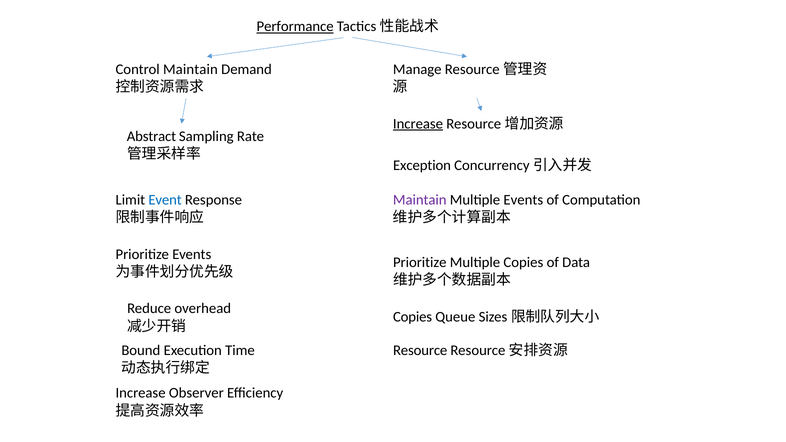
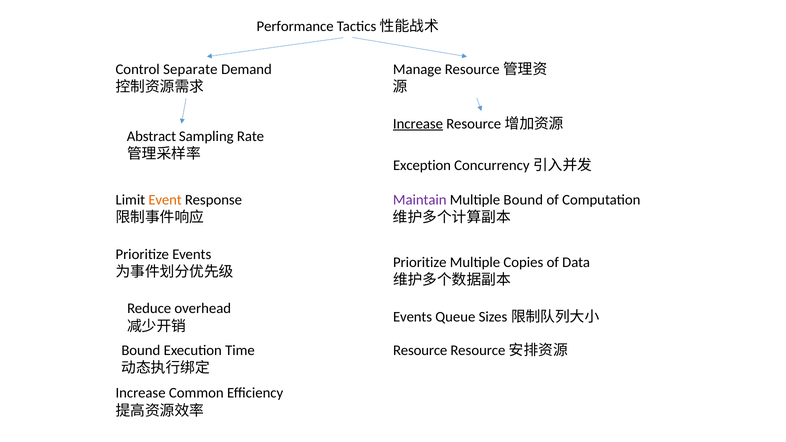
Performance underline: present -> none (295, 27)
Control Maintain: Maintain -> Separate (190, 69)
Event colour: blue -> orange (165, 200)
Multiple Events: Events -> Bound (523, 200)
Copies: Copies -> Events (413, 317)
Observer: Observer -> Common (196, 393)
